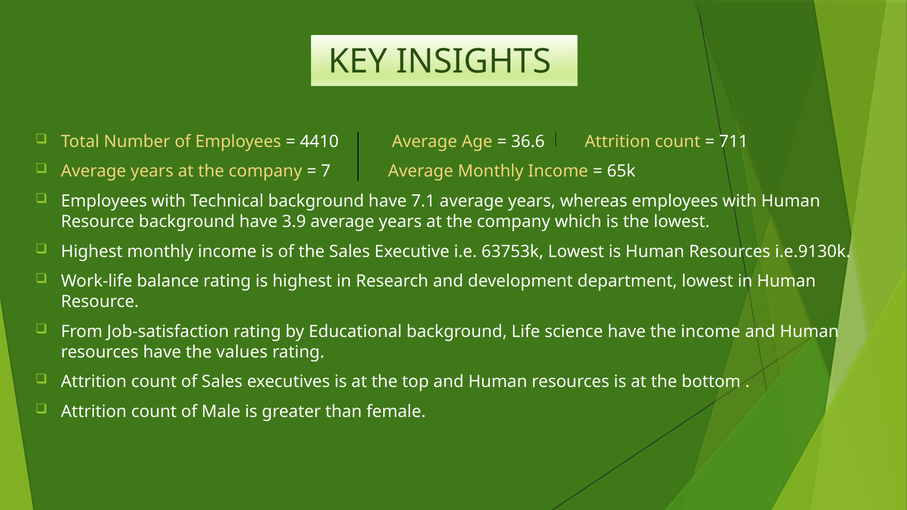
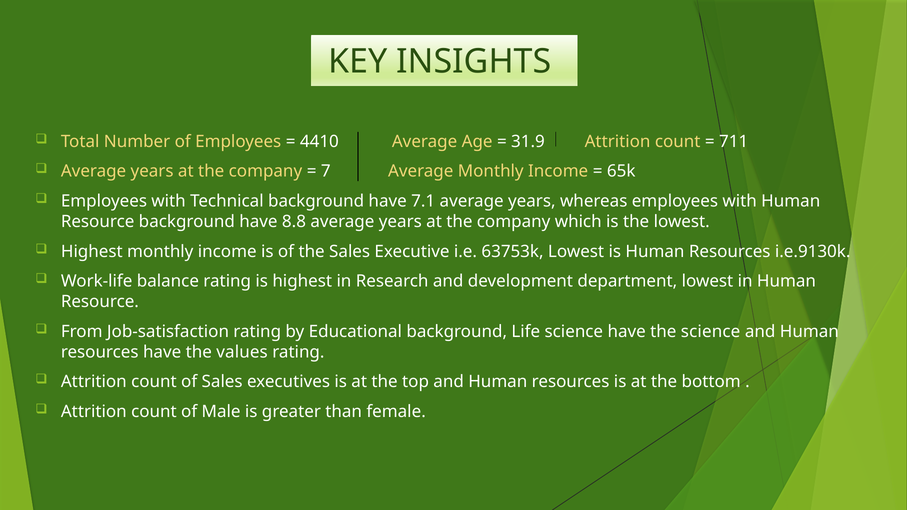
36.6: 36.6 -> 31.9 (528, 142)
3.9: 3.9 -> 8.8 (294, 222)
the income: income -> science (711, 332)
